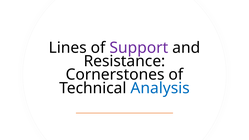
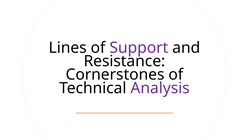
Analysis colour: blue -> purple (160, 88)
